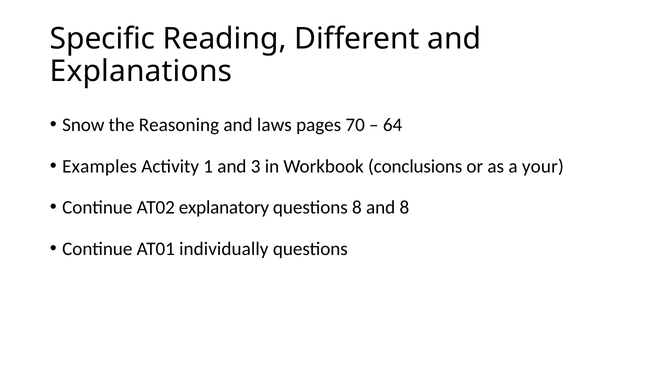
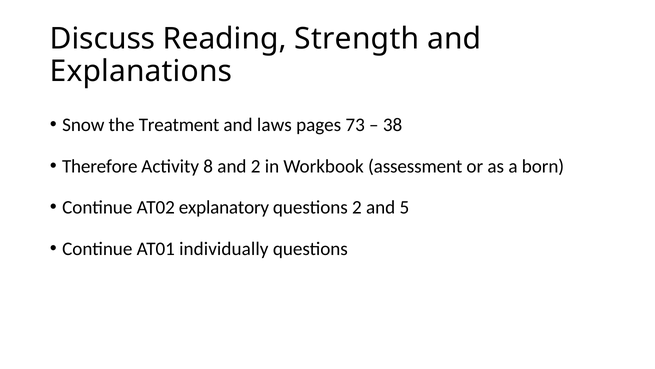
Specific: Specific -> Discuss (103, 39)
Different: Different -> Strength (357, 39)
Reasoning: Reasoning -> Treatment (179, 125)
70: 70 -> 73 (355, 125)
64: 64 -> 38 (393, 125)
Examples: Examples -> Therefore (100, 166)
1: 1 -> 8 (208, 166)
and 3: 3 -> 2 (256, 166)
conclusions: conclusions -> assessment (415, 166)
your: your -> born (543, 166)
questions 8: 8 -> 2 (357, 207)
and 8: 8 -> 5 (404, 207)
